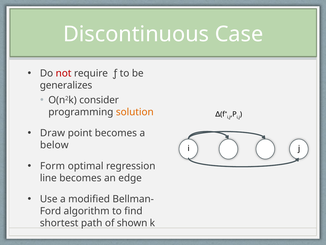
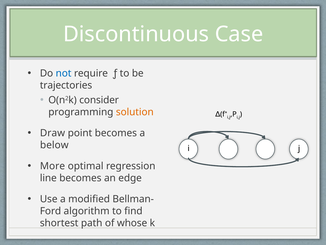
not colour: red -> blue (64, 73)
generalizes: generalizes -> trajectories (66, 85)
Form: Form -> More (53, 166)
shown: shown -> whose (132, 223)
